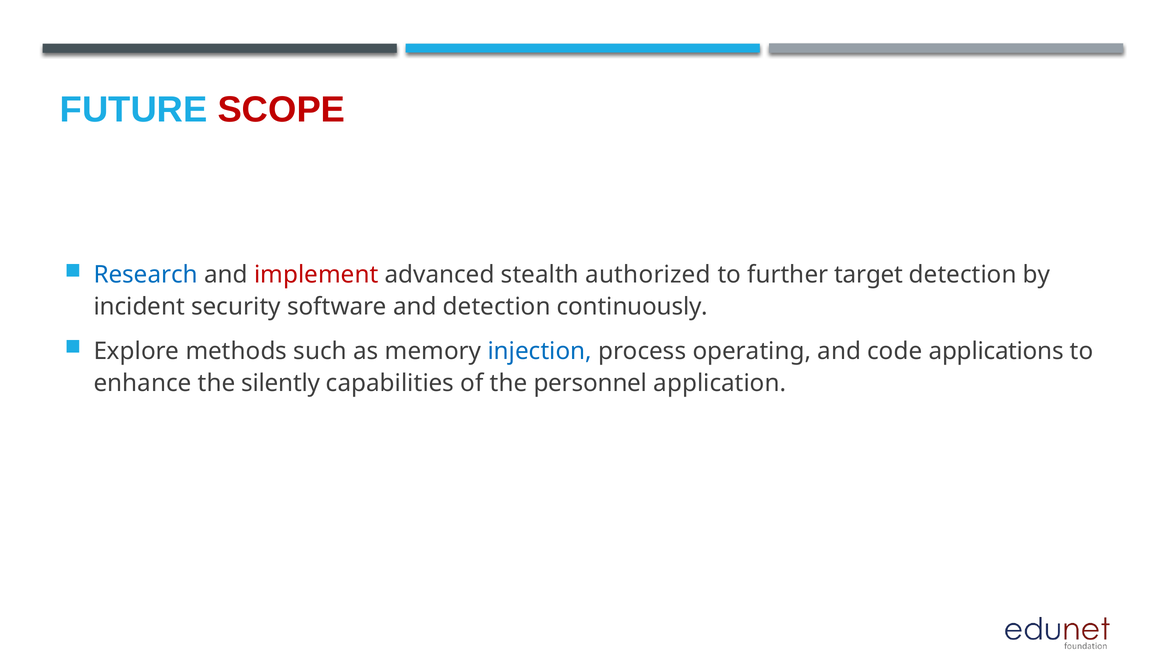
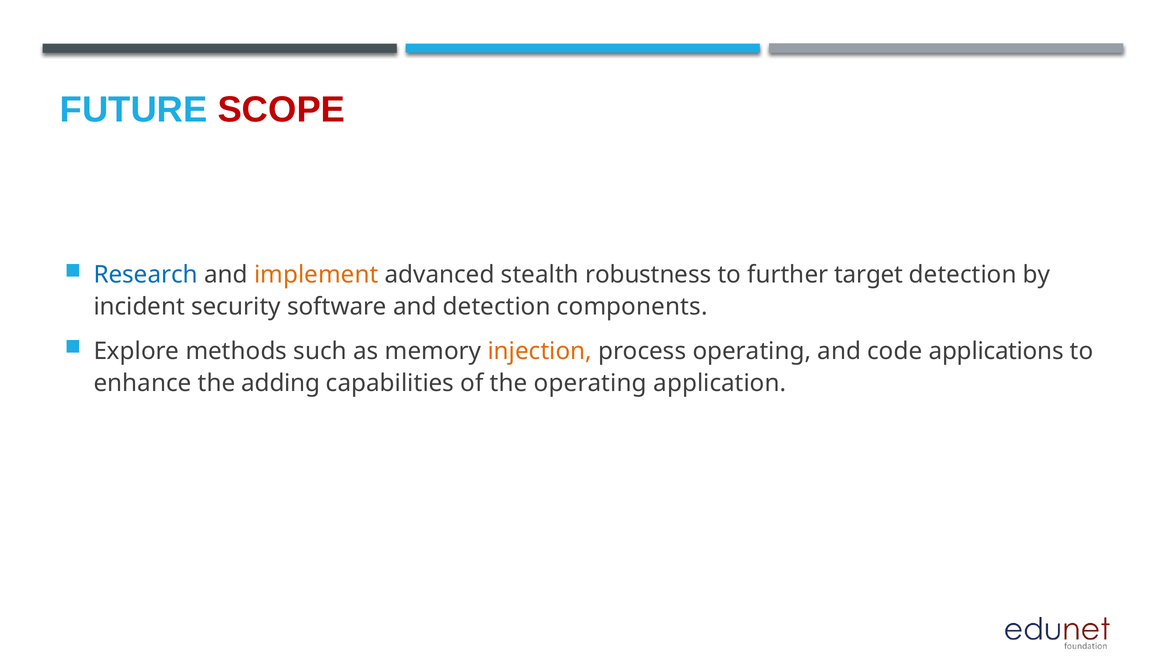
implement colour: red -> orange (316, 275)
authorized: authorized -> robustness (648, 275)
continuously: continuously -> components (632, 307)
injection colour: blue -> orange (540, 351)
silently: silently -> adding (281, 383)
the personnel: personnel -> operating (590, 383)
